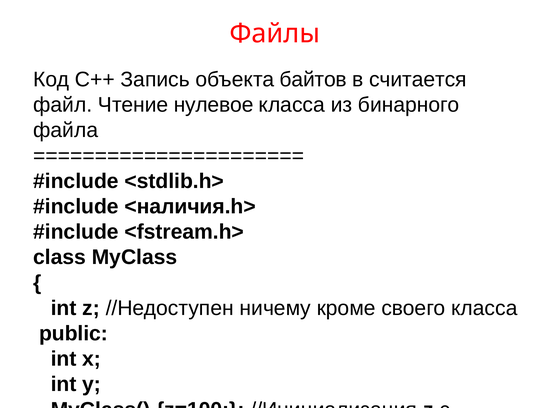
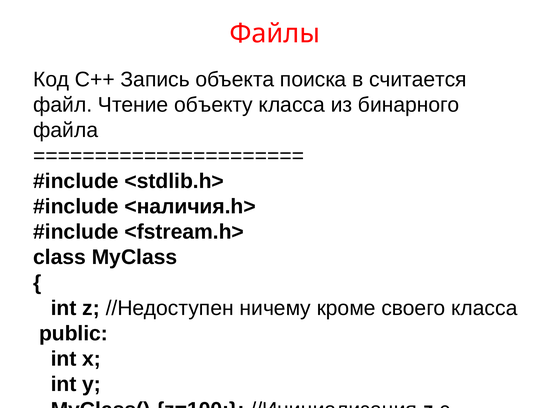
байтов: байтов -> поиска (313, 79)
Чтение нулевое: нулевое -> объекту (213, 105)
